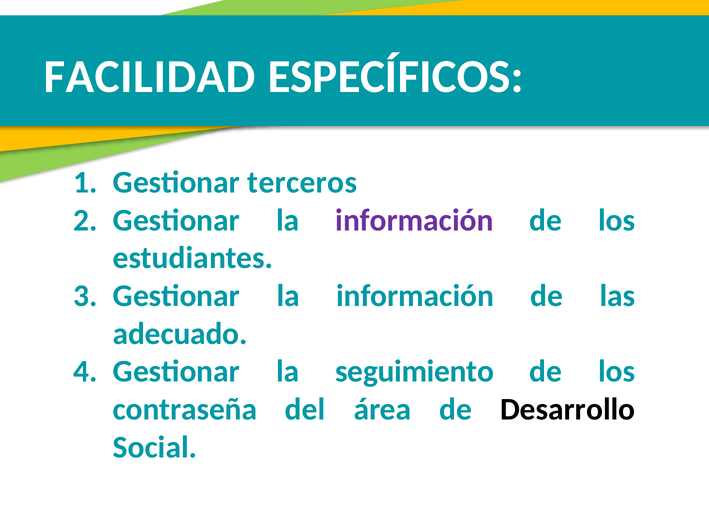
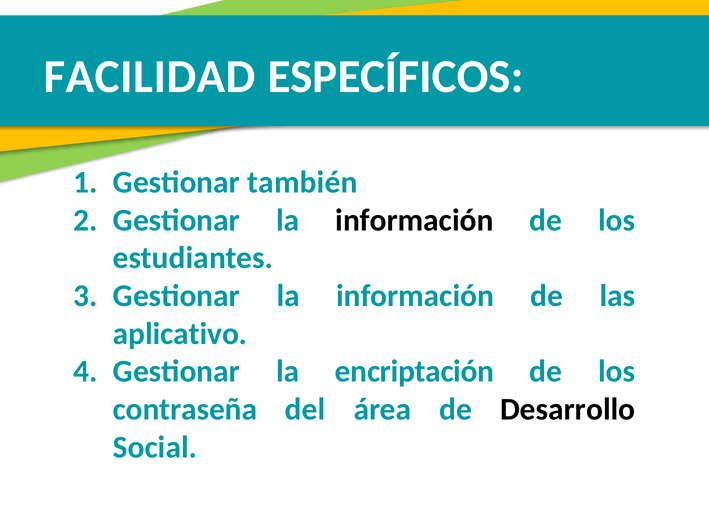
terceros: terceros -> también (302, 182)
información colour: purple -> black (414, 220)
adecuado: adecuado -> aplicativo (180, 333)
seguimiento: seguimiento -> encriptación (415, 371)
